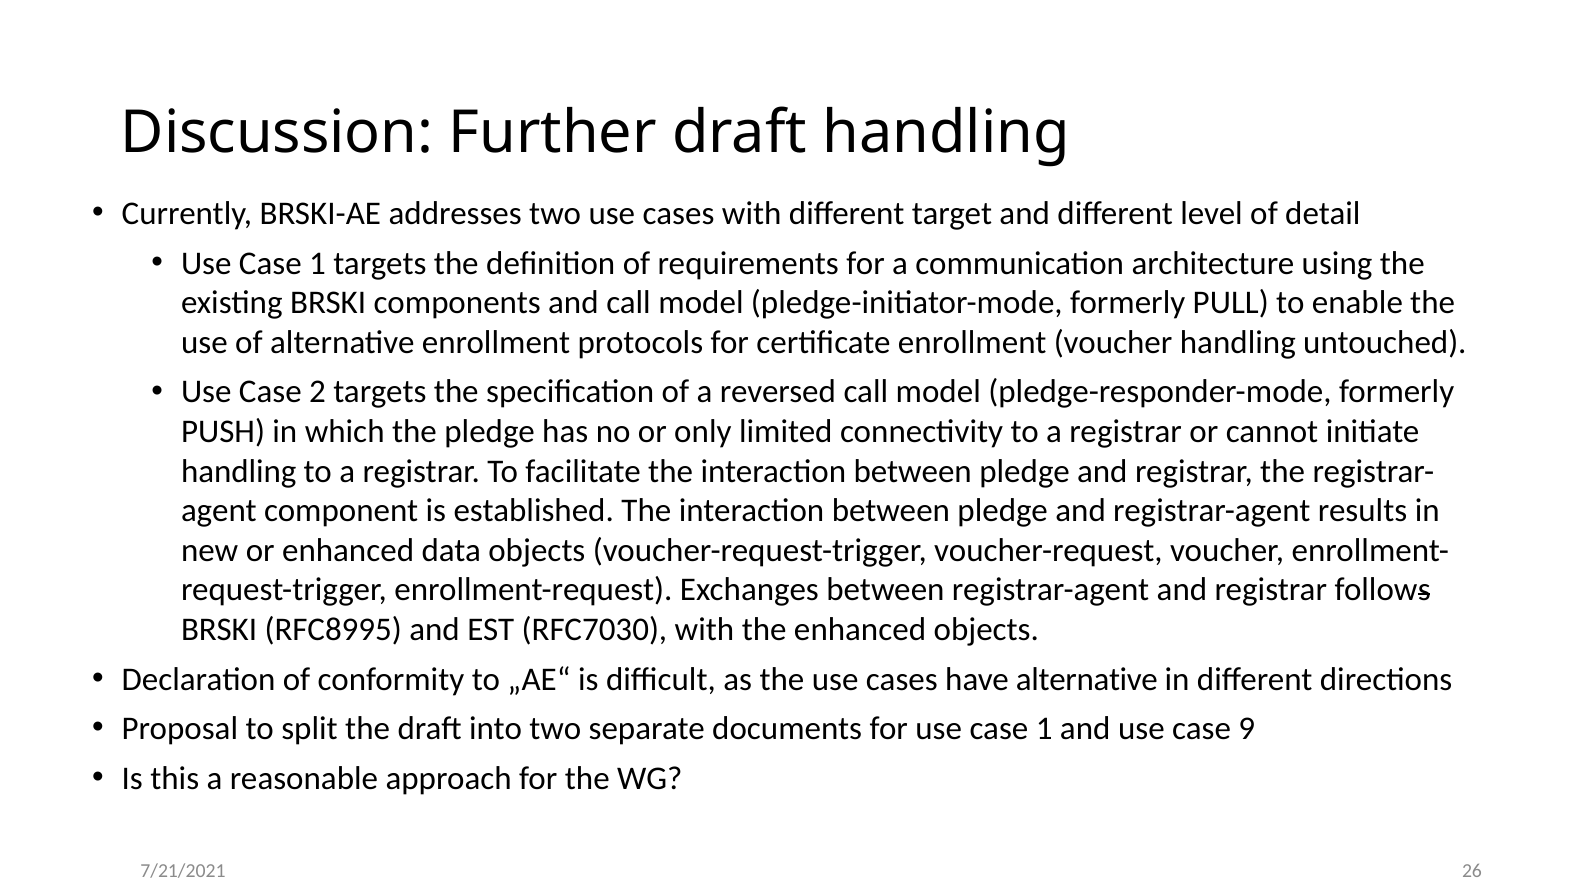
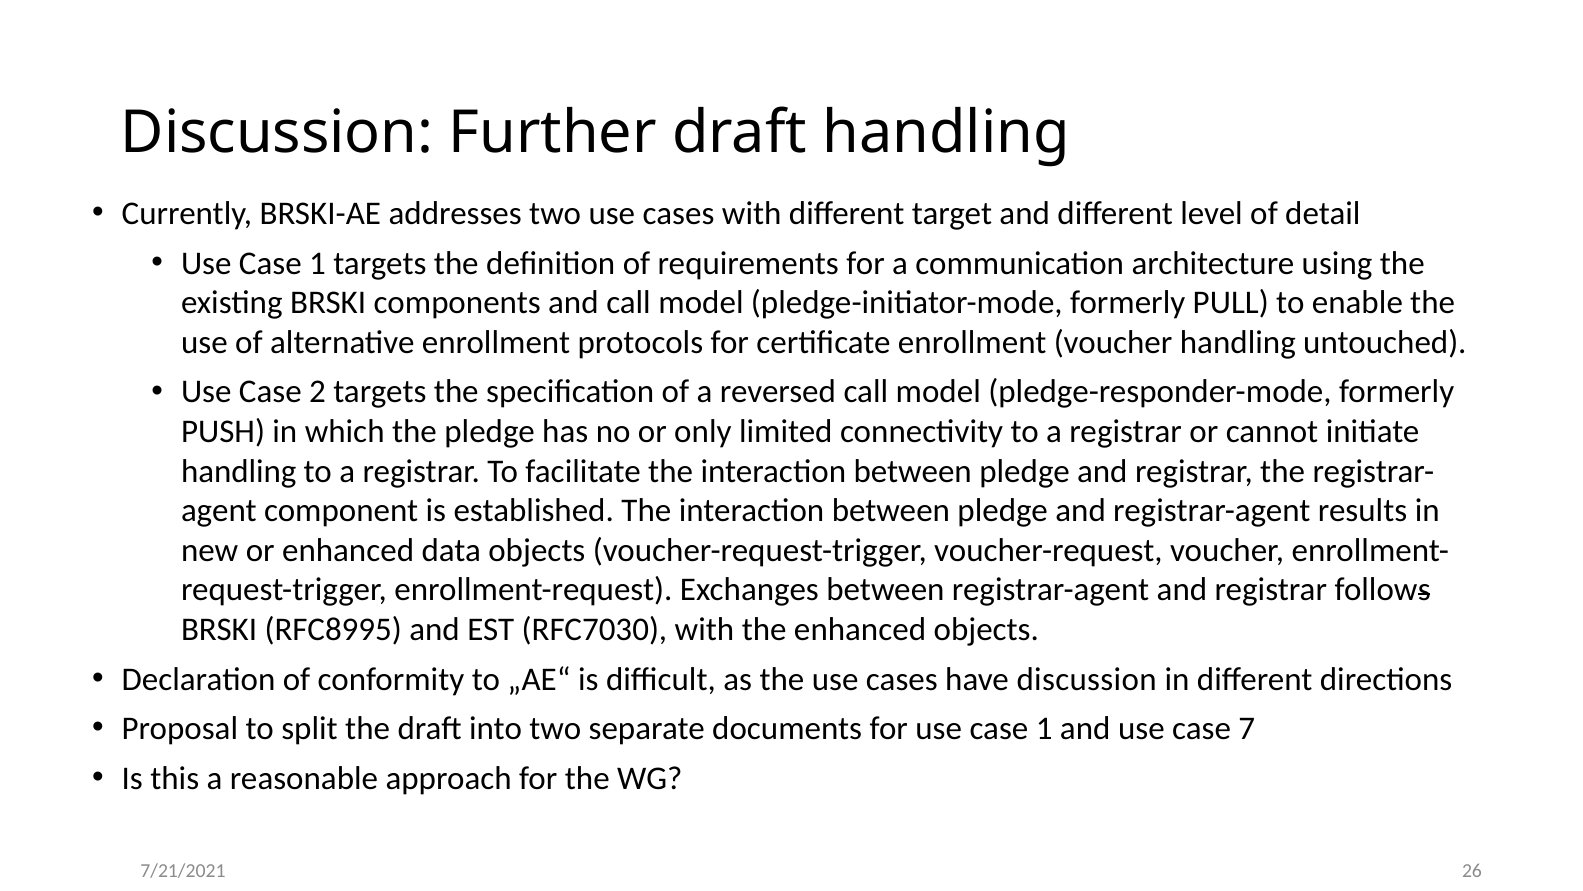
have alternative: alternative -> discussion (1087, 679)
9: 9 -> 7 (1247, 728)
